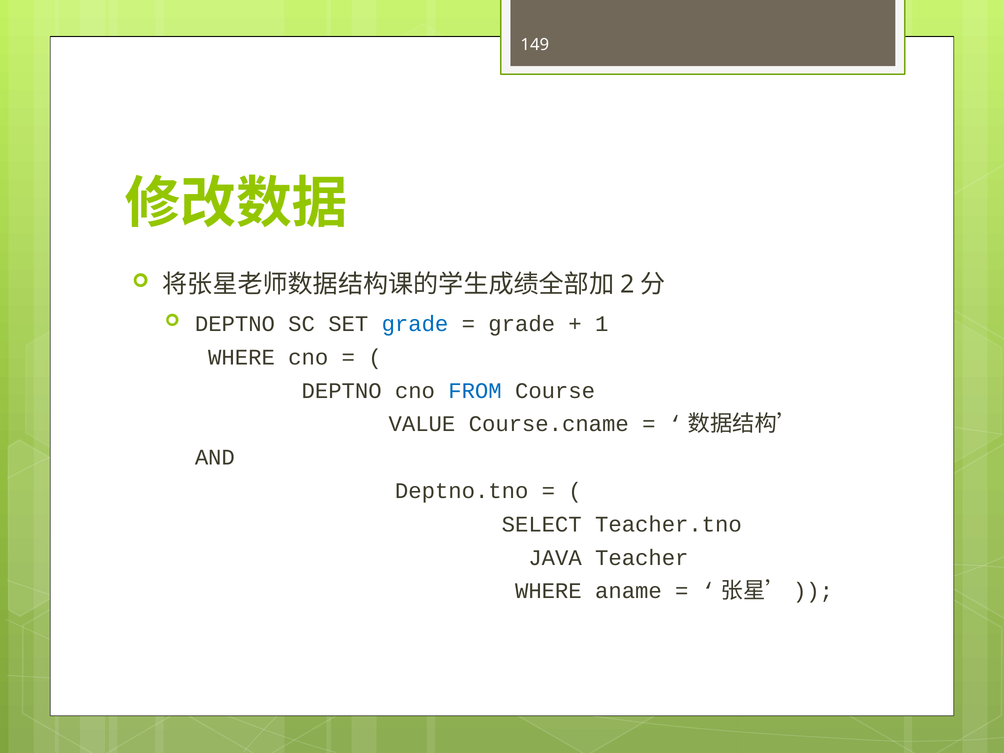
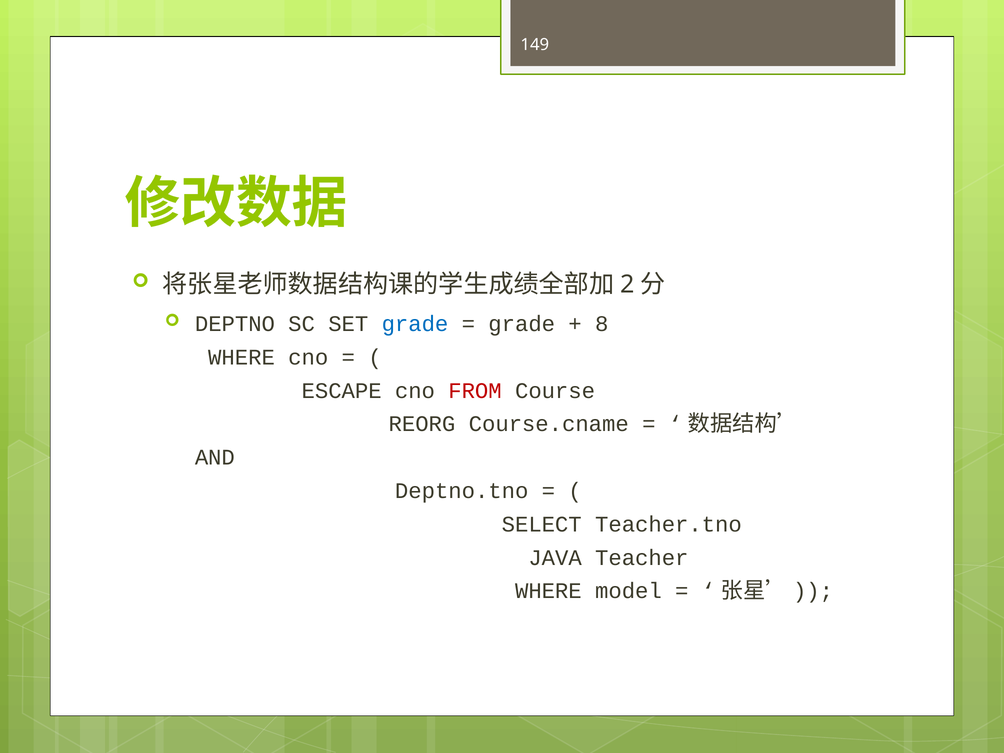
1: 1 -> 8 (602, 324)
DEPTNO: DEPTNO -> ESCAPE (342, 391)
FROM colour: blue -> red (475, 391)
VALUE: VALUE -> REORG (422, 424)
aname: aname -> model (628, 591)
